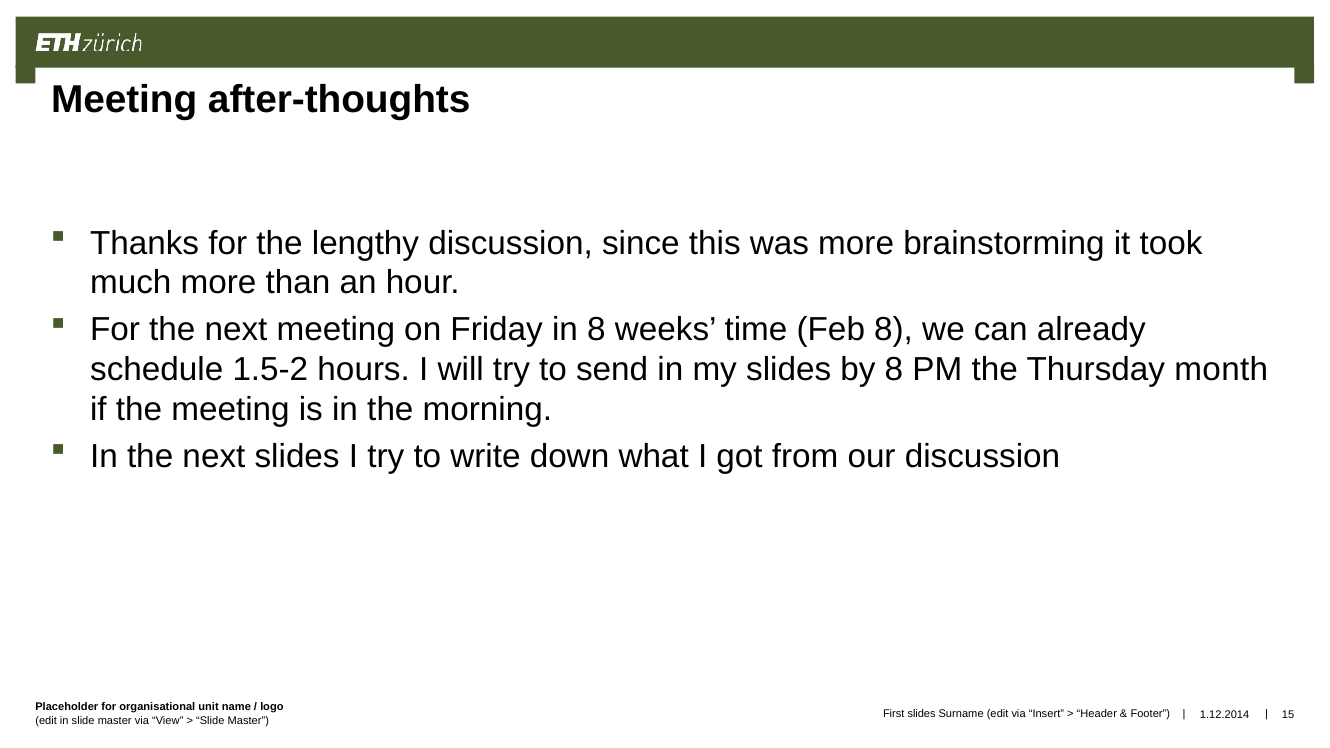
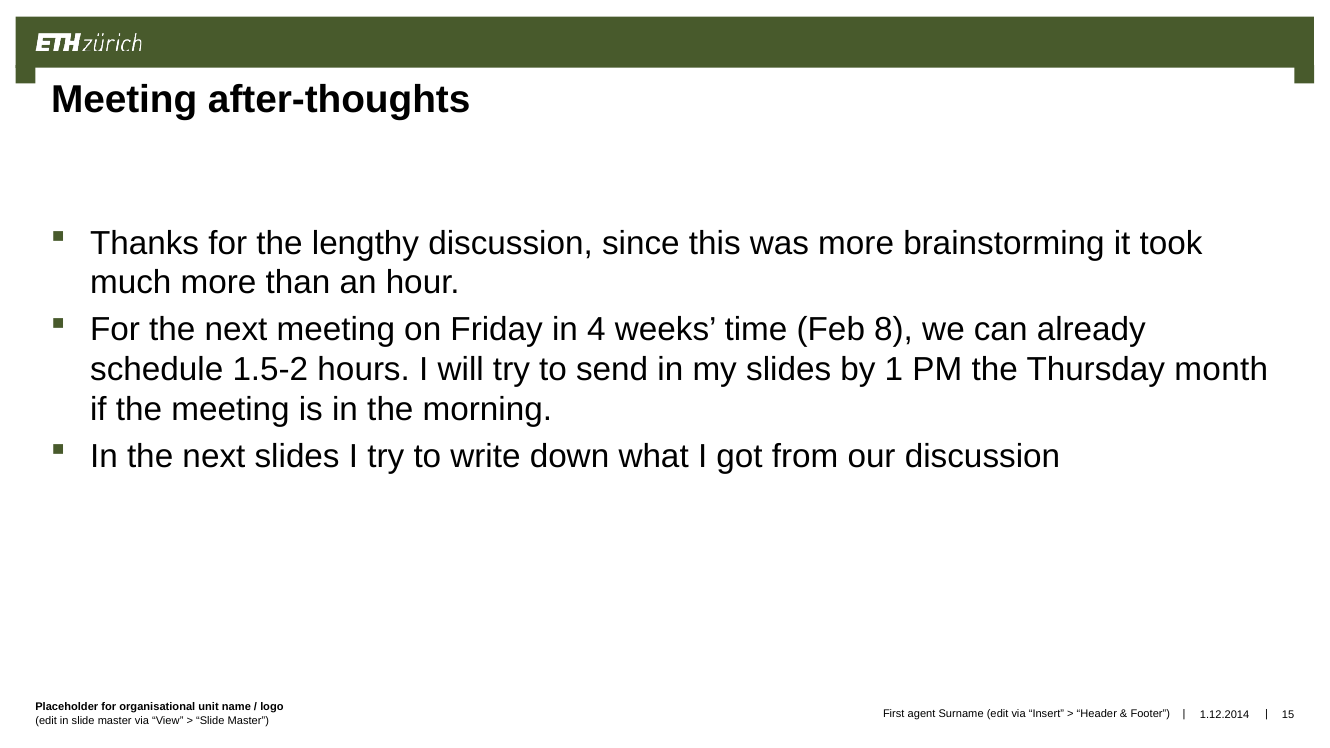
in 8: 8 -> 4 (596, 330)
by 8: 8 -> 1 (894, 370)
First slides: slides -> agent (922, 714)
